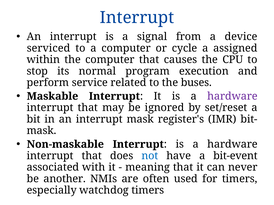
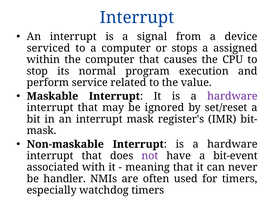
cycle: cycle -> stops (185, 48)
buses: buses -> value (196, 83)
not colour: blue -> purple (150, 156)
another: another -> handler (65, 179)
